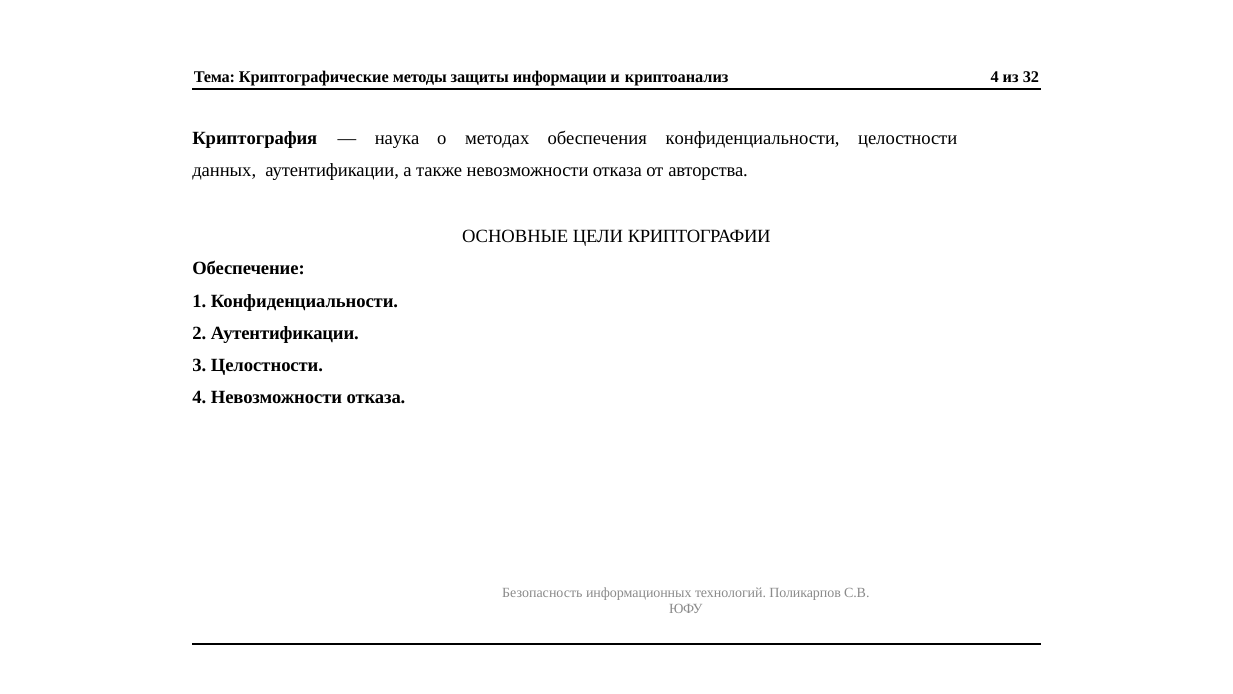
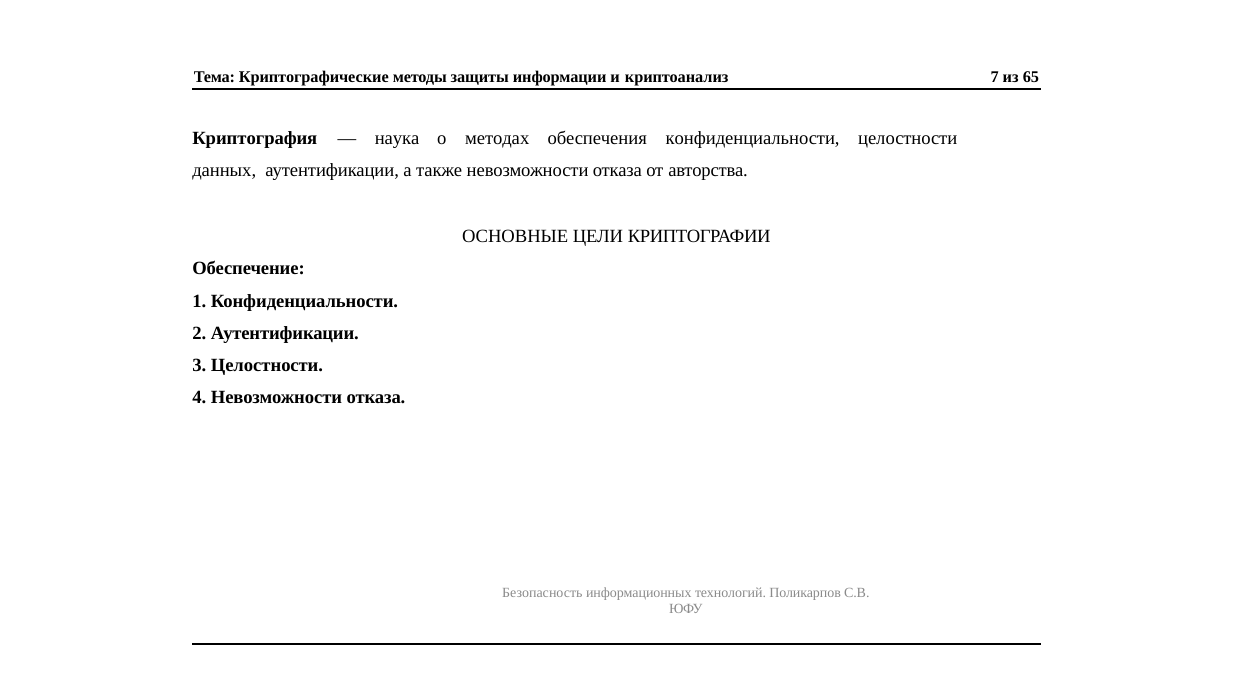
криптоанализ 4: 4 -> 7 (995, 78)
32: 32 -> 65 (1031, 78)
